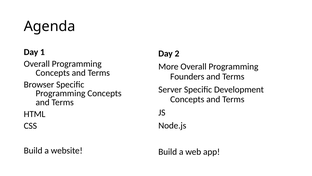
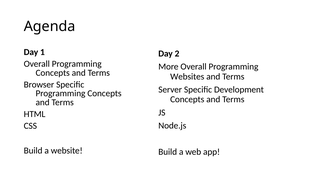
Founders: Founders -> Websites (187, 76)
